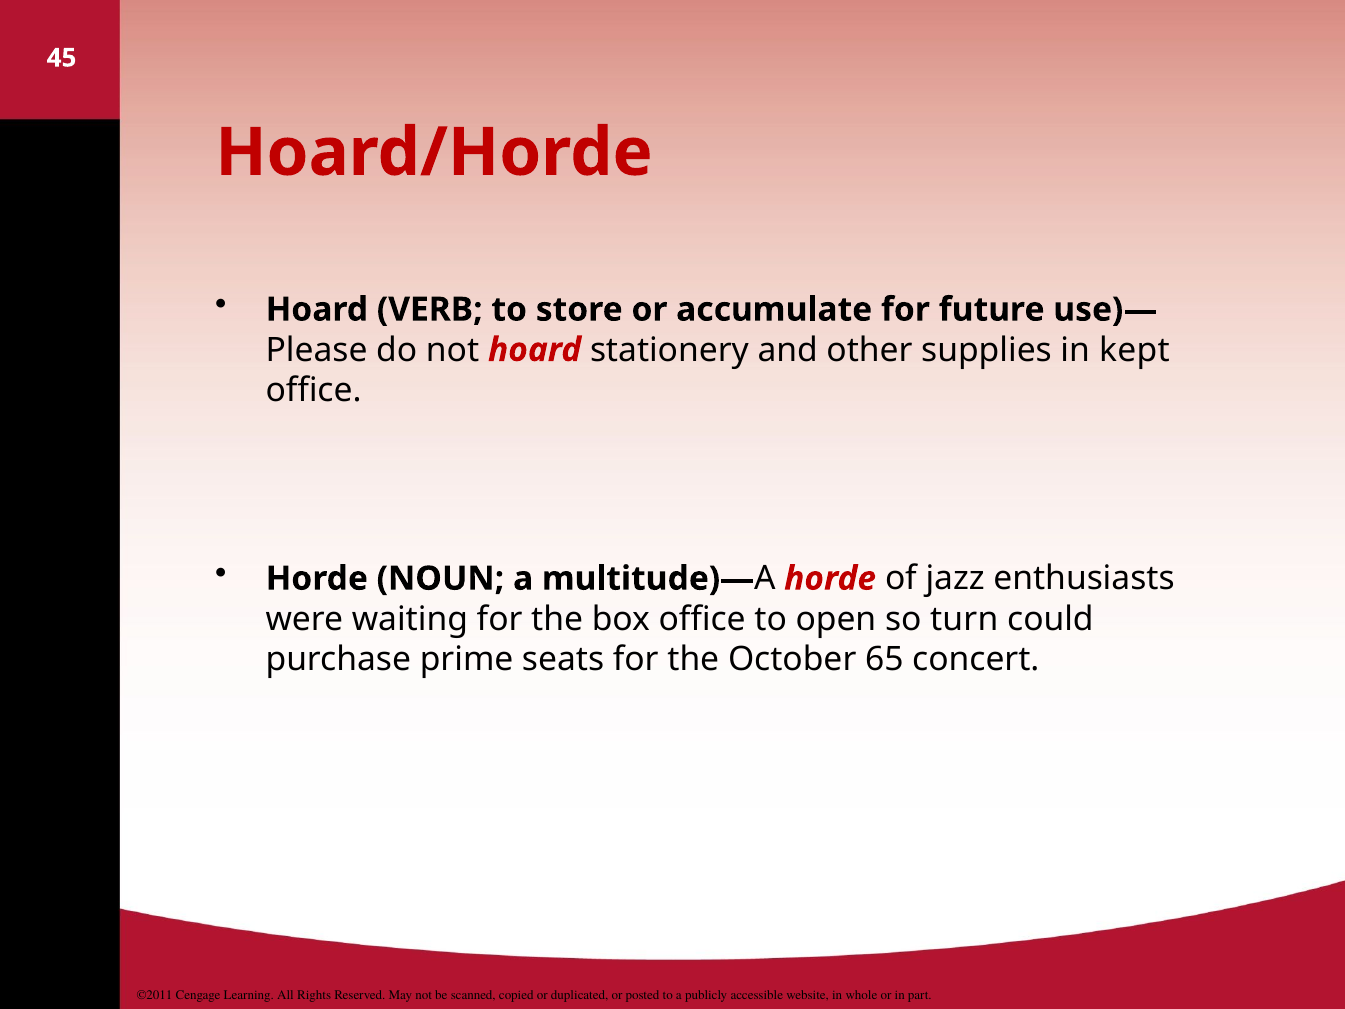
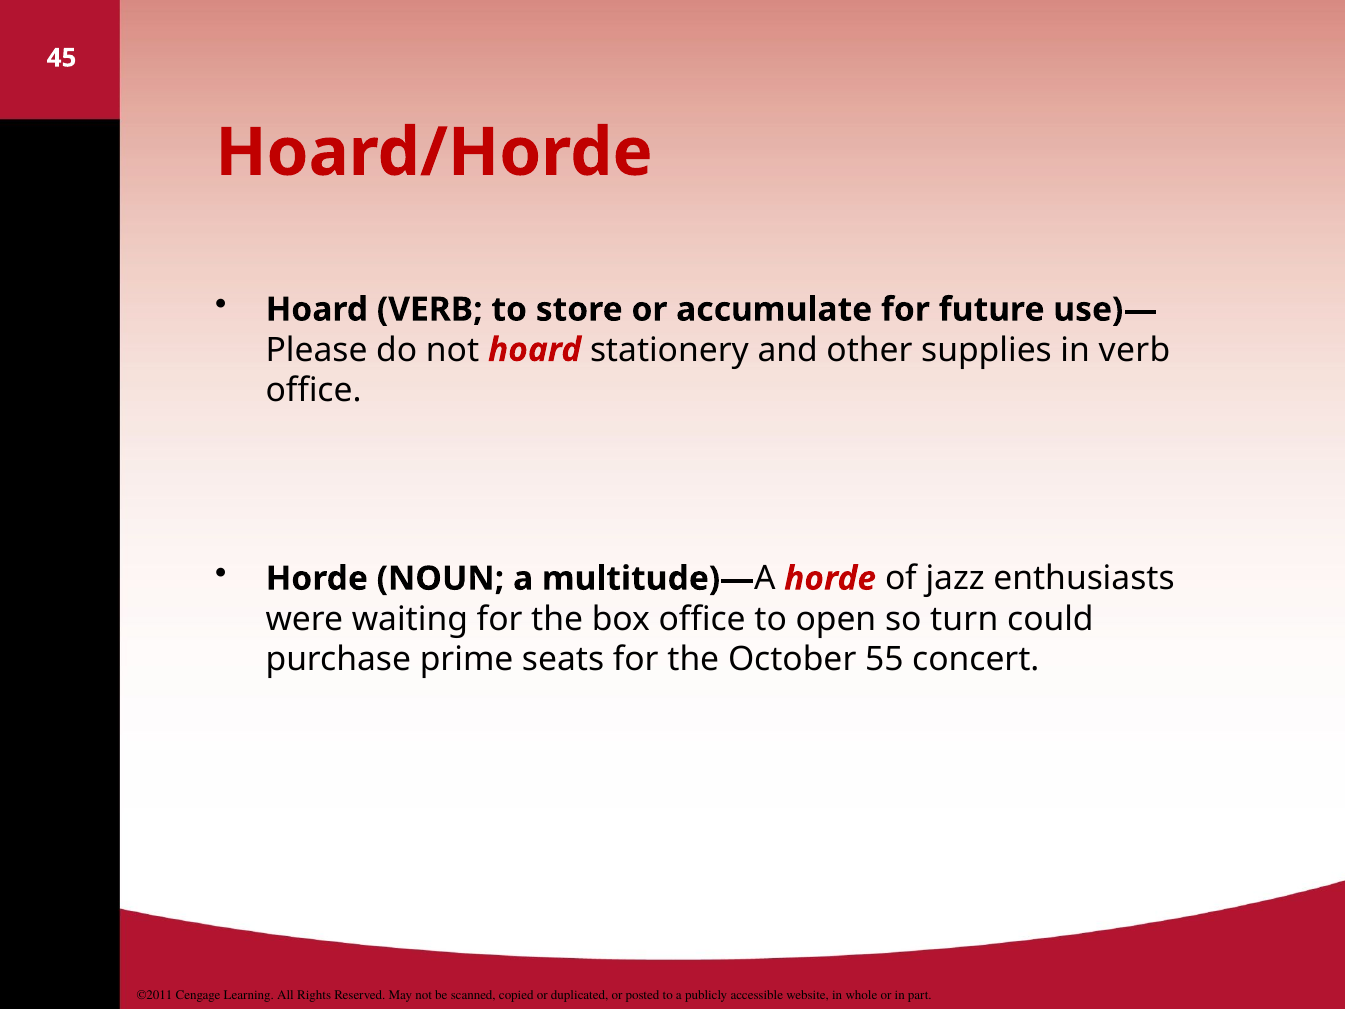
in kept: kept -> verb (1135, 350)
65: 65 -> 55 (884, 659)
